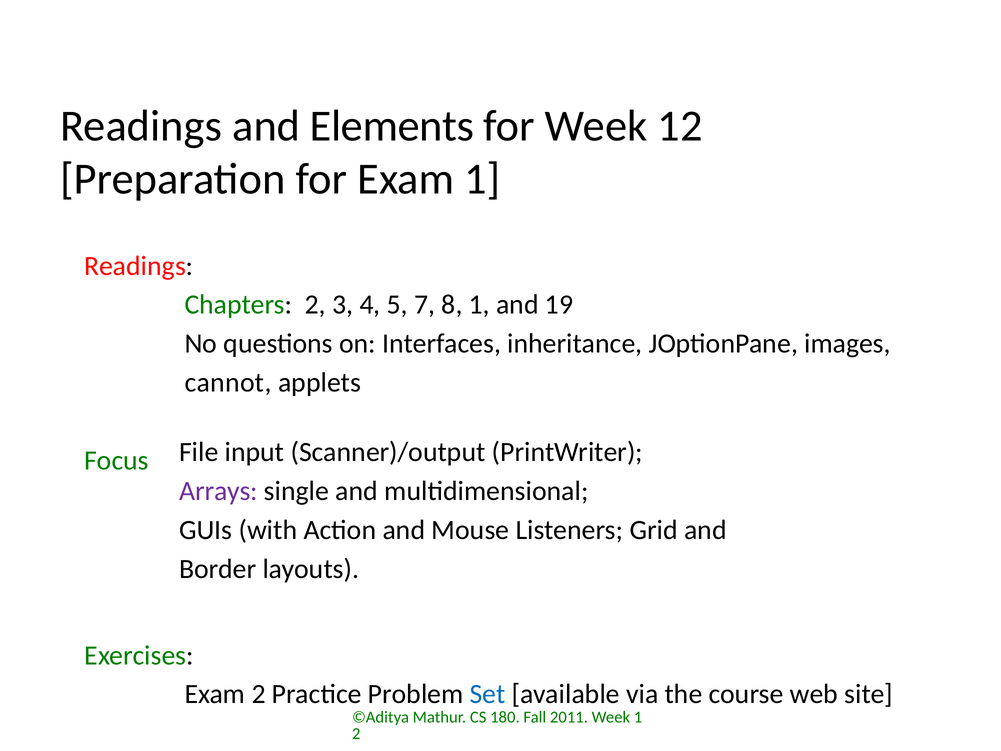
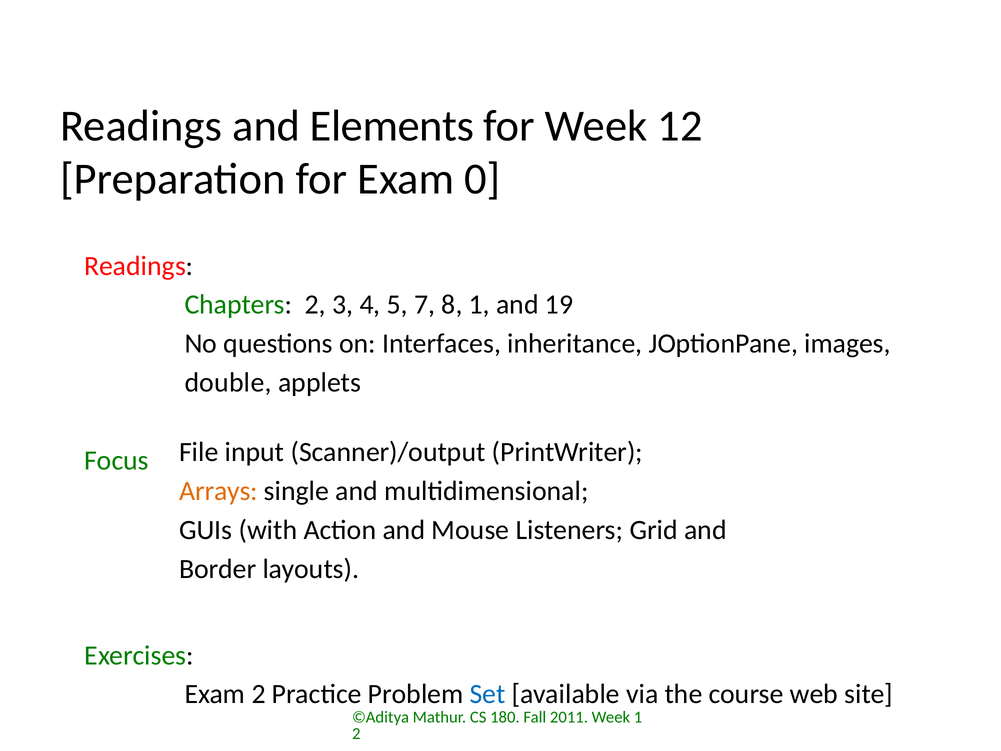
Exam 1: 1 -> 0 (482, 179)
cannot: cannot -> double (228, 383)
Arrays colour: purple -> orange (218, 491)
